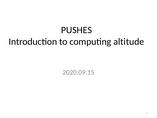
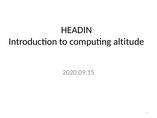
PUSHES: PUSHES -> HEADIN (76, 30)
